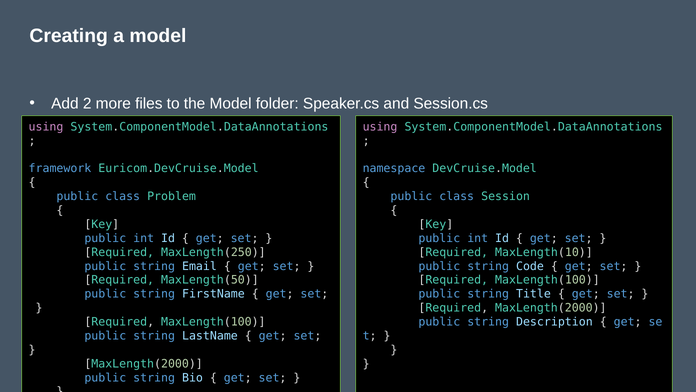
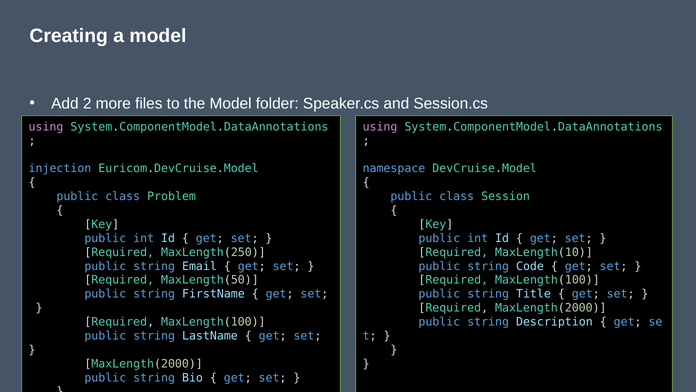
framework: framework -> injection (60, 168)
